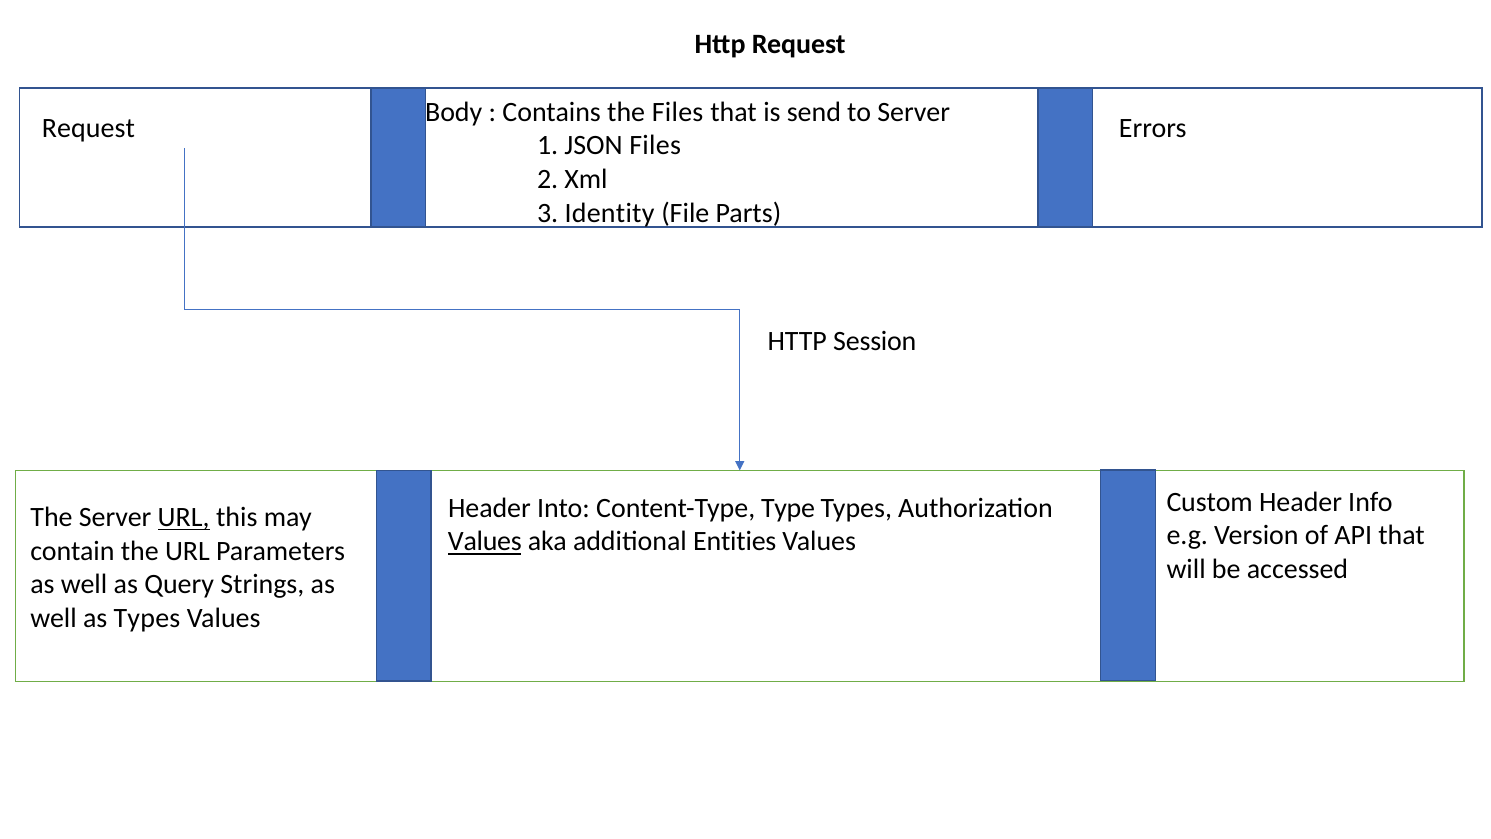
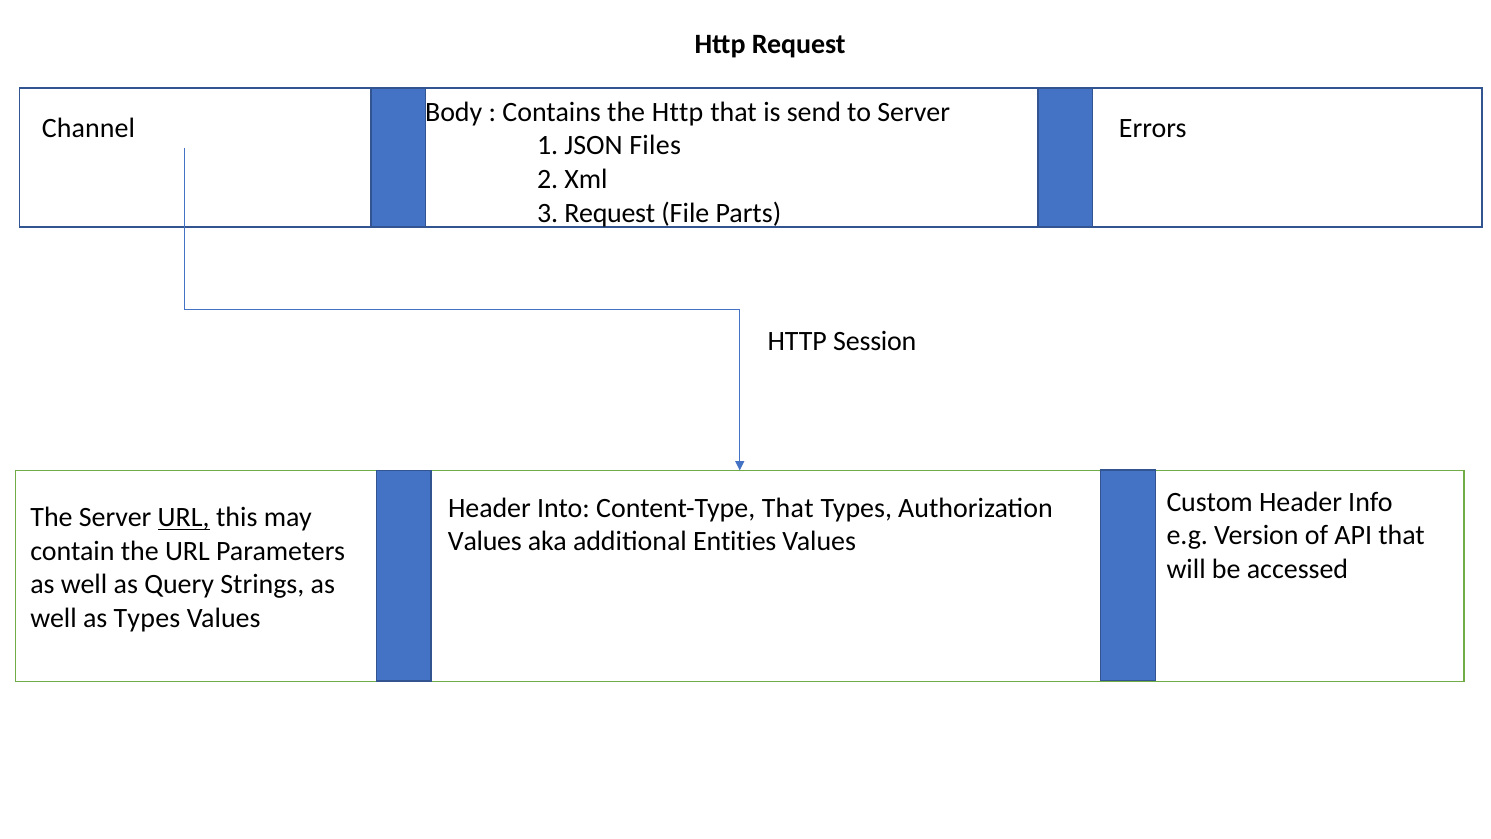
the Files: Files -> Http (678, 112)
Request: Request -> Channel (88, 128)
3 Identity: Identity -> Request (610, 213)
Content-Type Type: Type -> That (788, 508)
Values underline: present -> none (485, 542)
